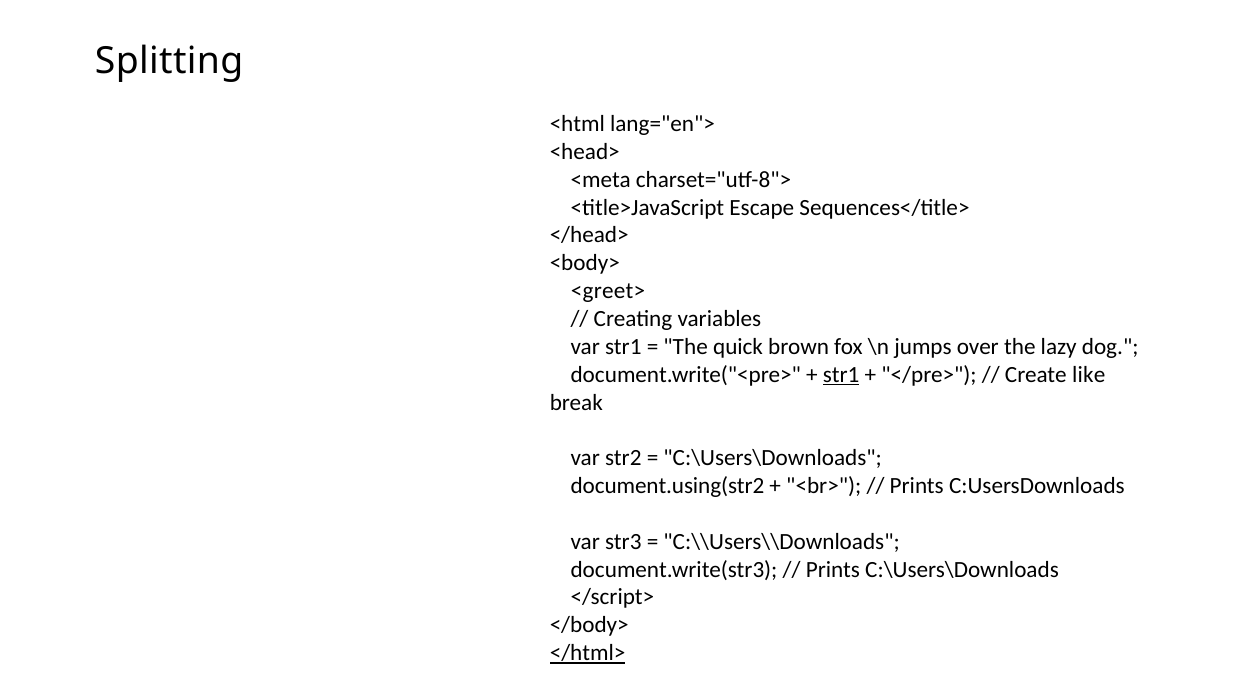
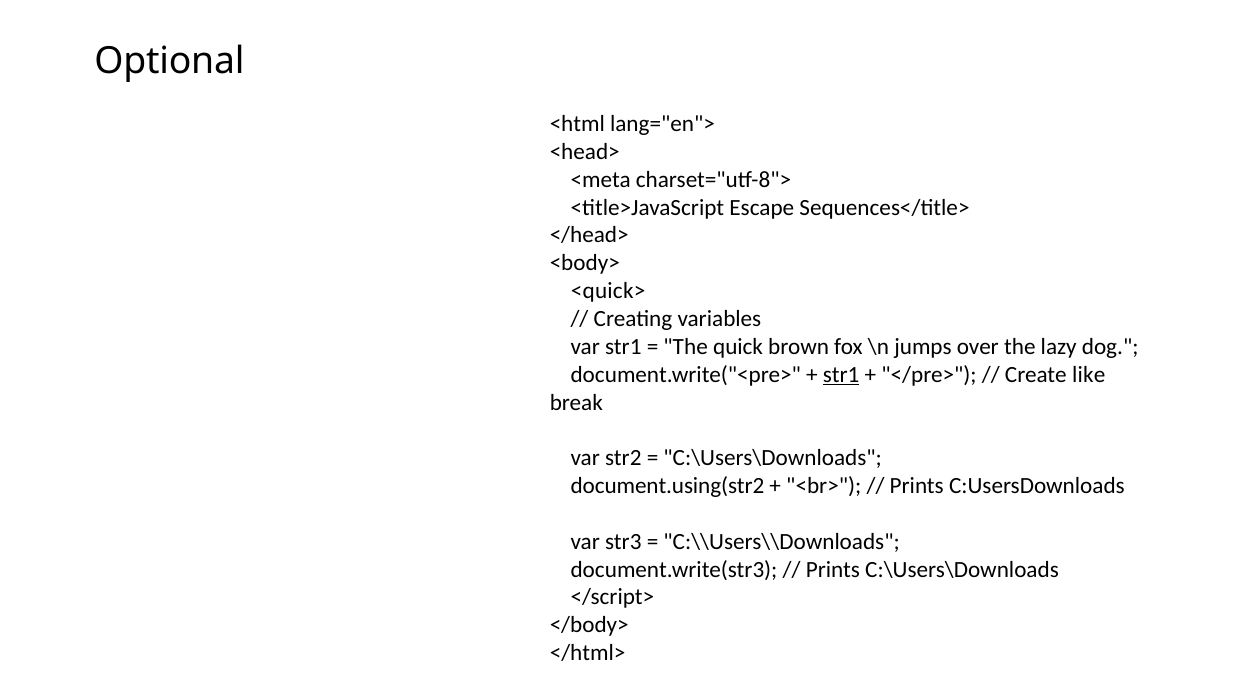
Splitting: Splitting -> Optional (169, 62)
<greet>: <greet> -> <quick> (608, 291)
</html> underline: present -> none (588, 653)
